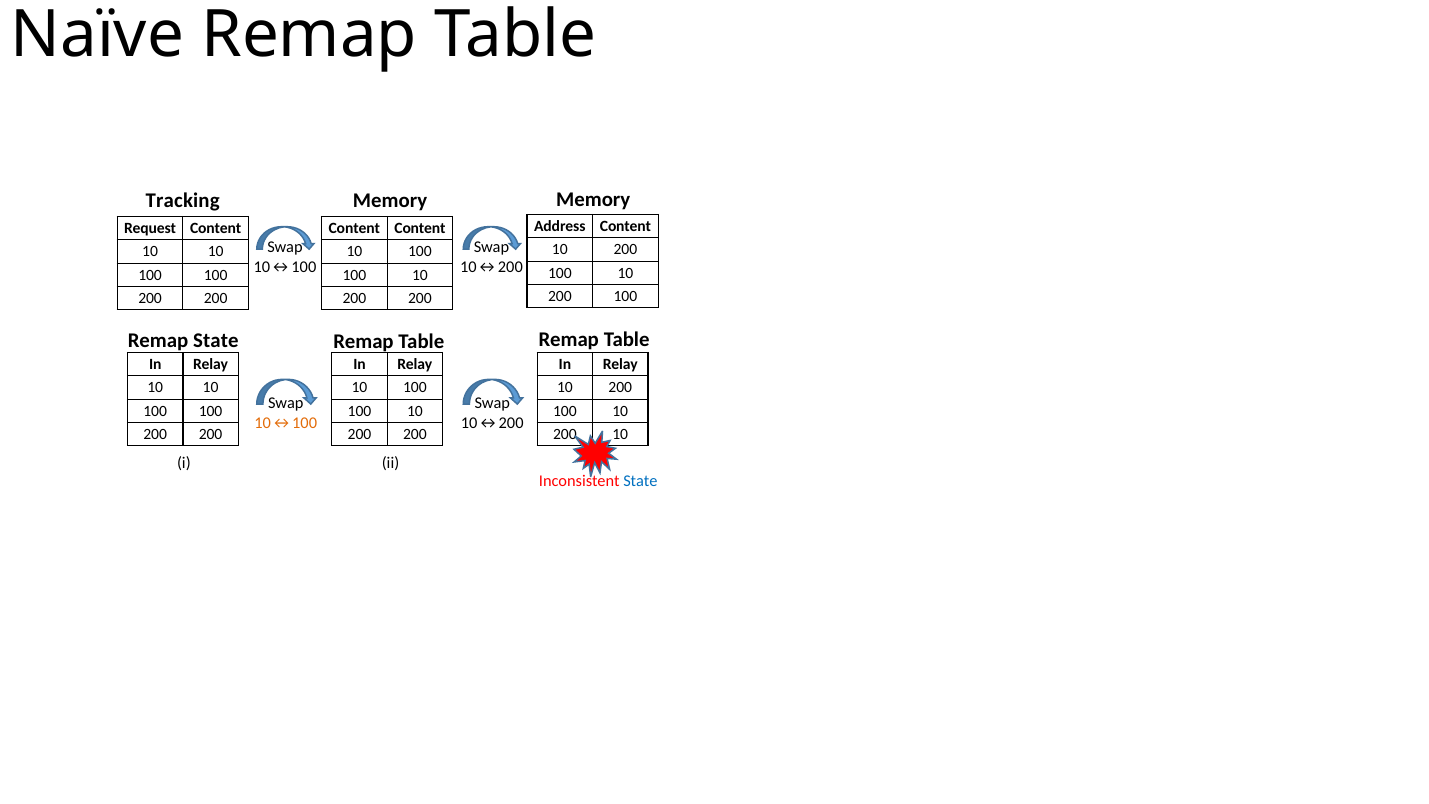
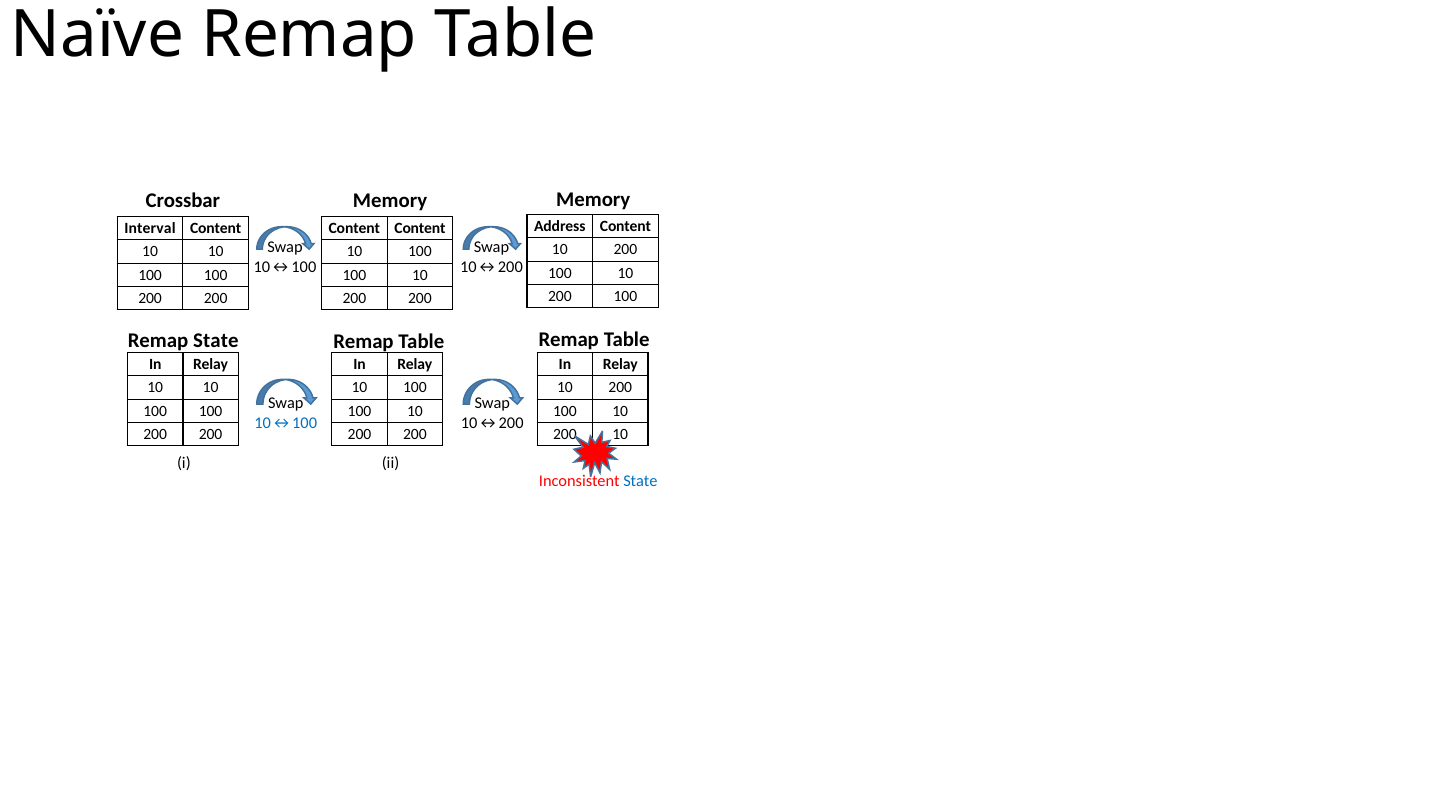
Tracking: Tracking -> Crossbar (183, 200)
Request: Request -> Interval (150, 228)
10↔100 colour: orange -> blue (286, 423)
